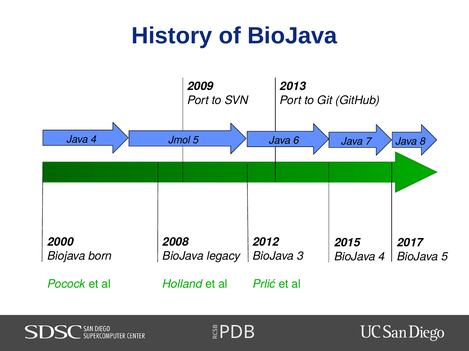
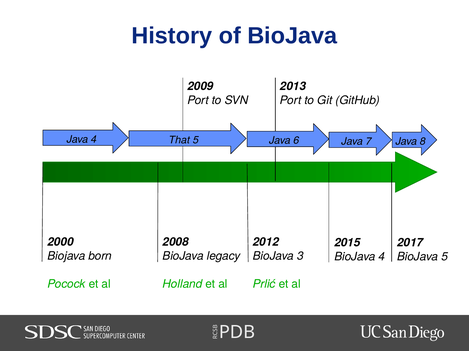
Jmol: Jmol -> That (179, 140)
